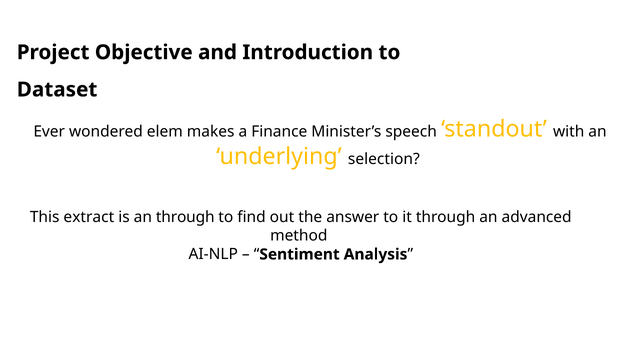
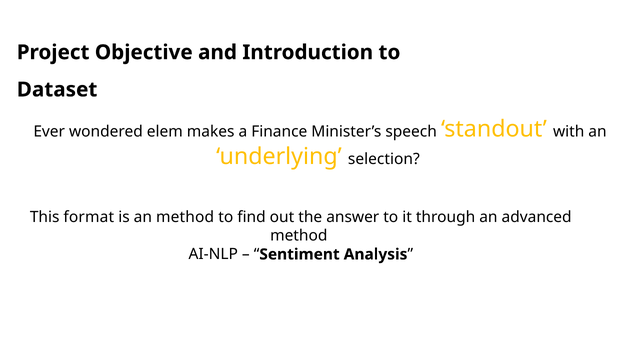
extract: extract -> format (89, 217)
an through: through -> method (185, 217)
